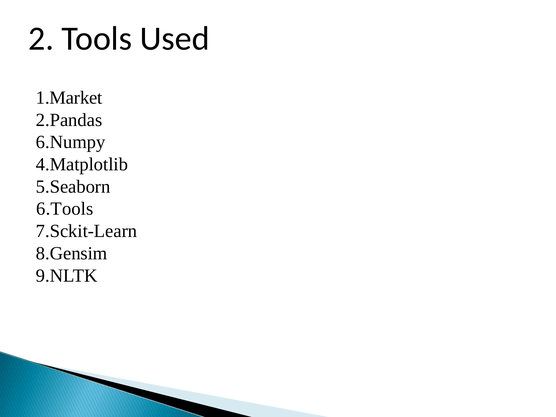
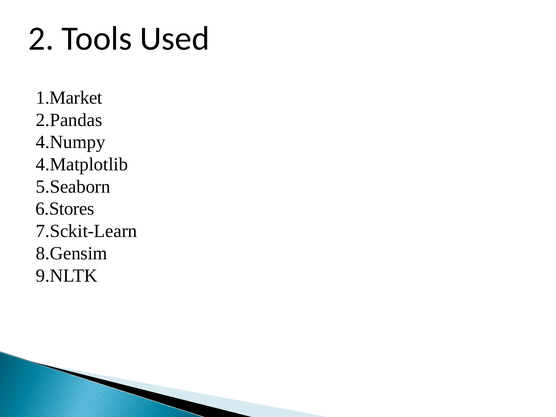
6.Numpy: 6.Numpy -> 4.Numpy (71, 142)
6.Tools: 6.Tools -> 6.Stores (65, 209)
